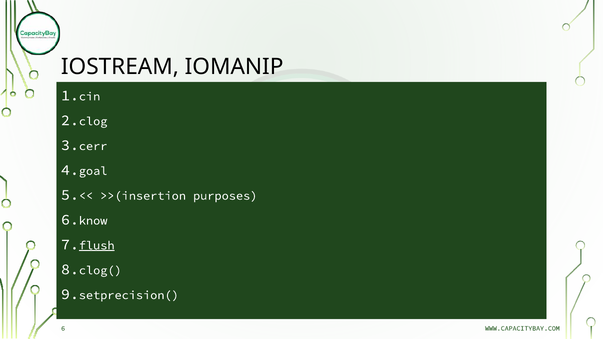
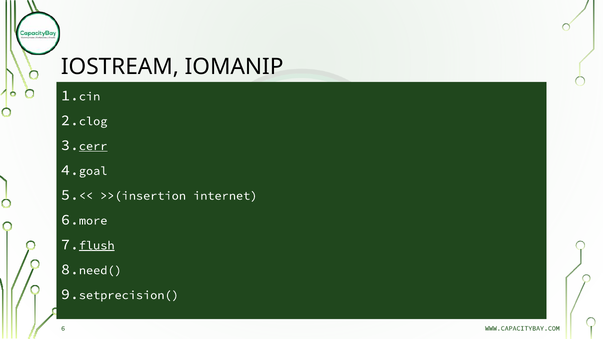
cerr underline: none -> present (93, 146)
purposes: purposes -> internet (225, 196)
know: know -> more (93, 221)
clog(: clog( -> need( (100, 270)
